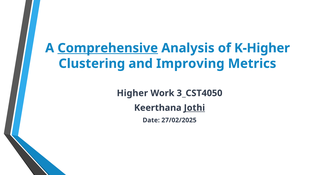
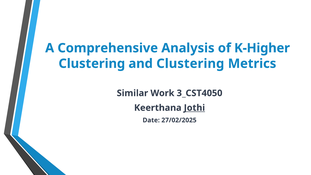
Comprehensive underline: present -> none (108, 48)
and Improving: Improving -> Clustering (190, 64)
Higher: Higher -> Similar (132, 93)
